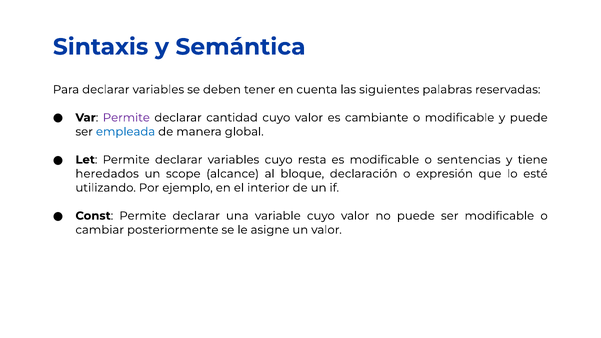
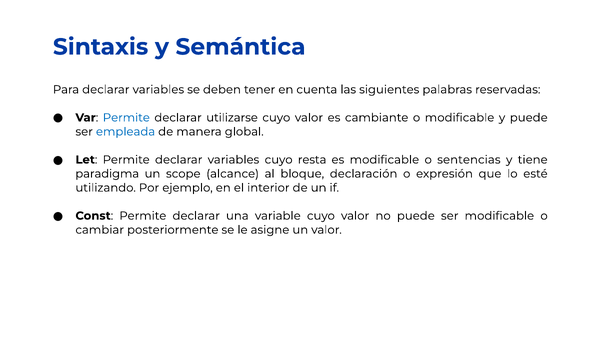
Permite colour: purple -> blue (126, 118)
cantidad: cantidad -> utilizarse (232, 118)
heredados: heredados -> paradigma (107, 174)
